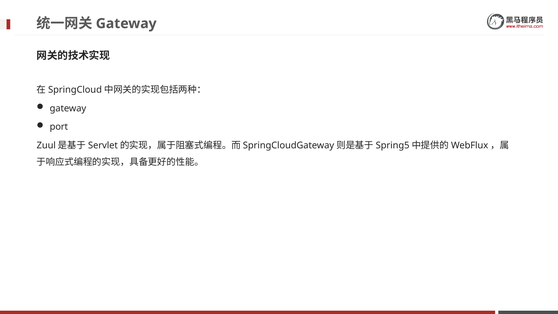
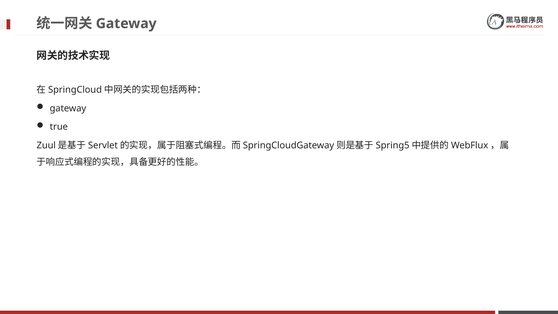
port: port -> true (59, 127)
